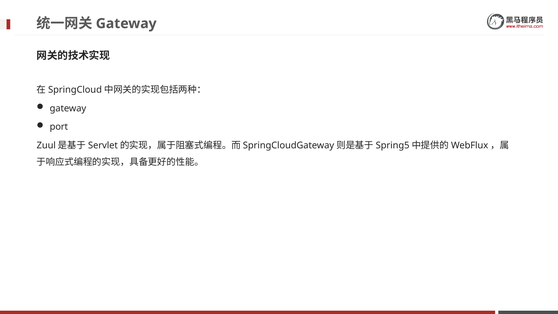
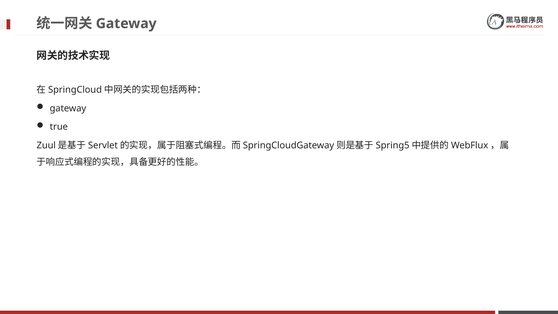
port: port -> true (59, 127)
